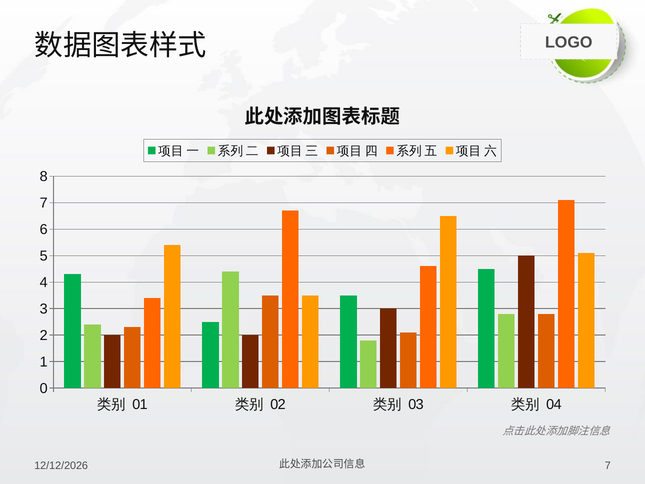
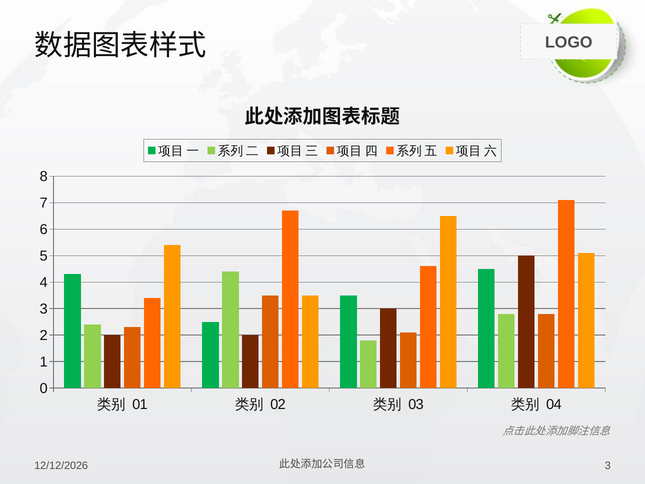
7: 7 -> 3 (608, 465)
